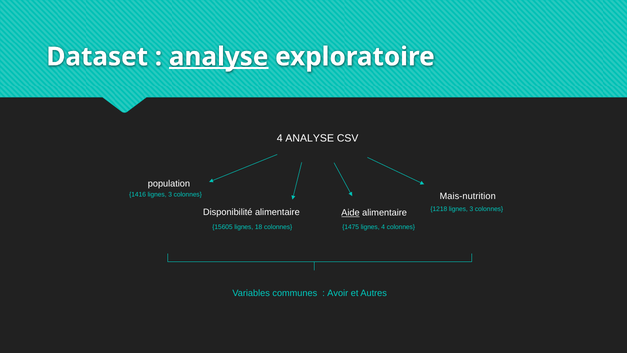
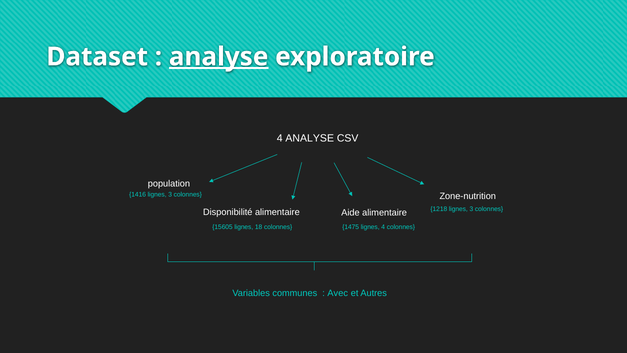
Mais-nutrition: Mais-nutrition -> Zone-nutrition (468, 196)
Aide underline: present -> none (351, 213)
Avoir: Avoir -> Avec (338, 293)
